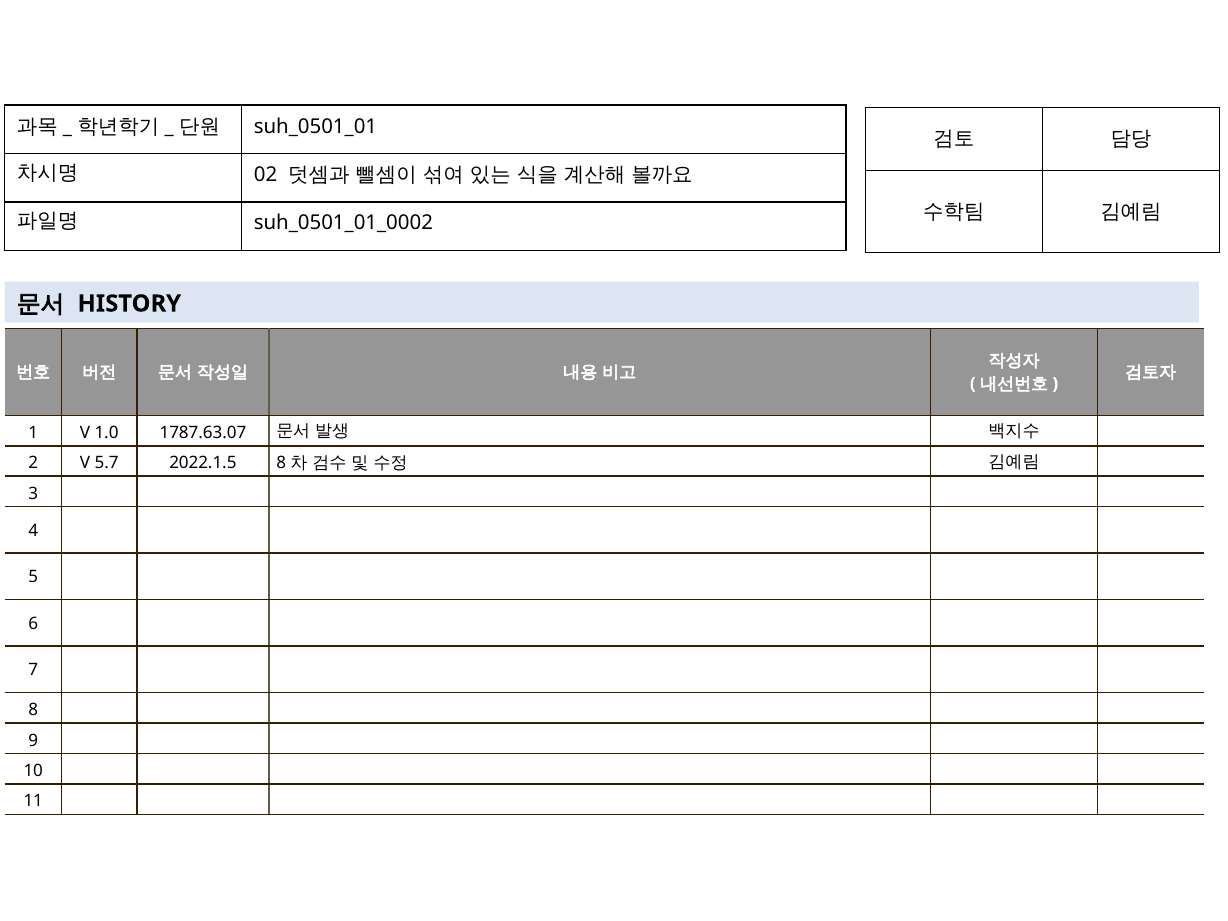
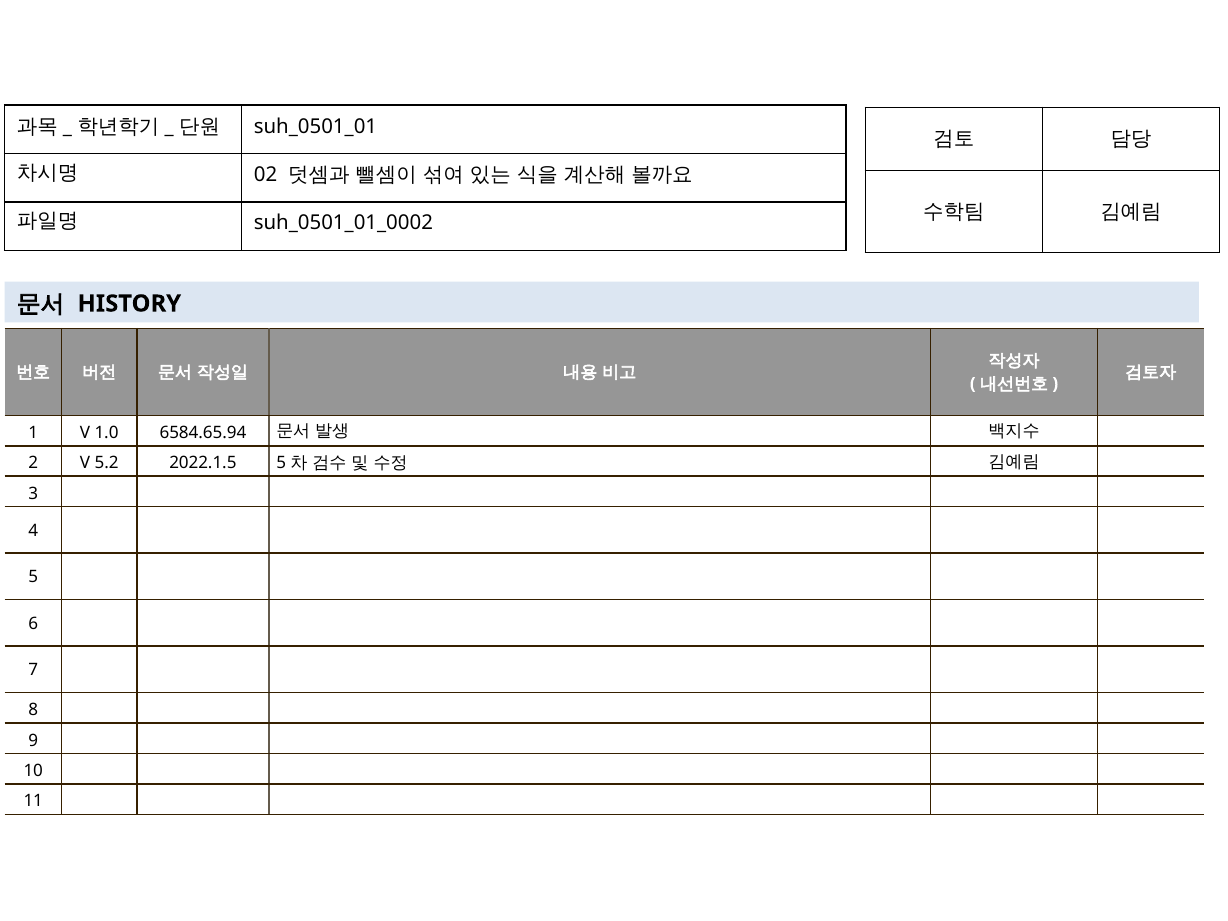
1787.63.07: 1787.63.07 -> 6584.65.94 (203, 433)
5.7: 5.7 -> 5.2 (107, 463)
2022.1.5 8: 8 -> 5 (281, 463)
